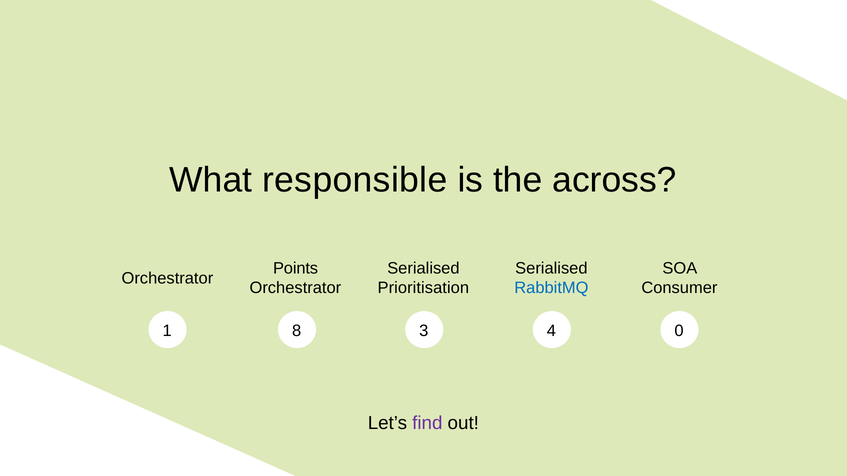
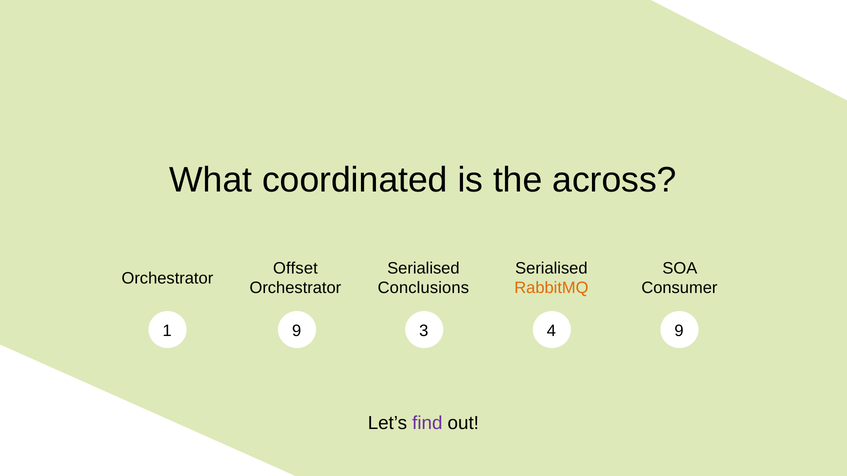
responsible: responsible -> coordinated (355, 180)
Points: Points -> Offset (295, 269)
Prioritisation: Prioritisation -> Conclusions (423, 288)
RabbitMQ colour: blue -> orange (551, 288)
1 8: 8 -> 9 (297, 331)
4 0: 0 -> 9 (679, 331)
